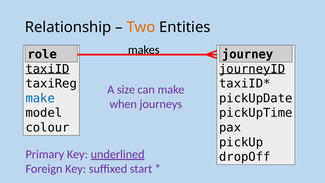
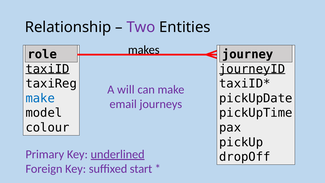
Two colour: orange -> purple (141, 27)
size: size -> will (126, 89)
when: when -> email (123, 104)
